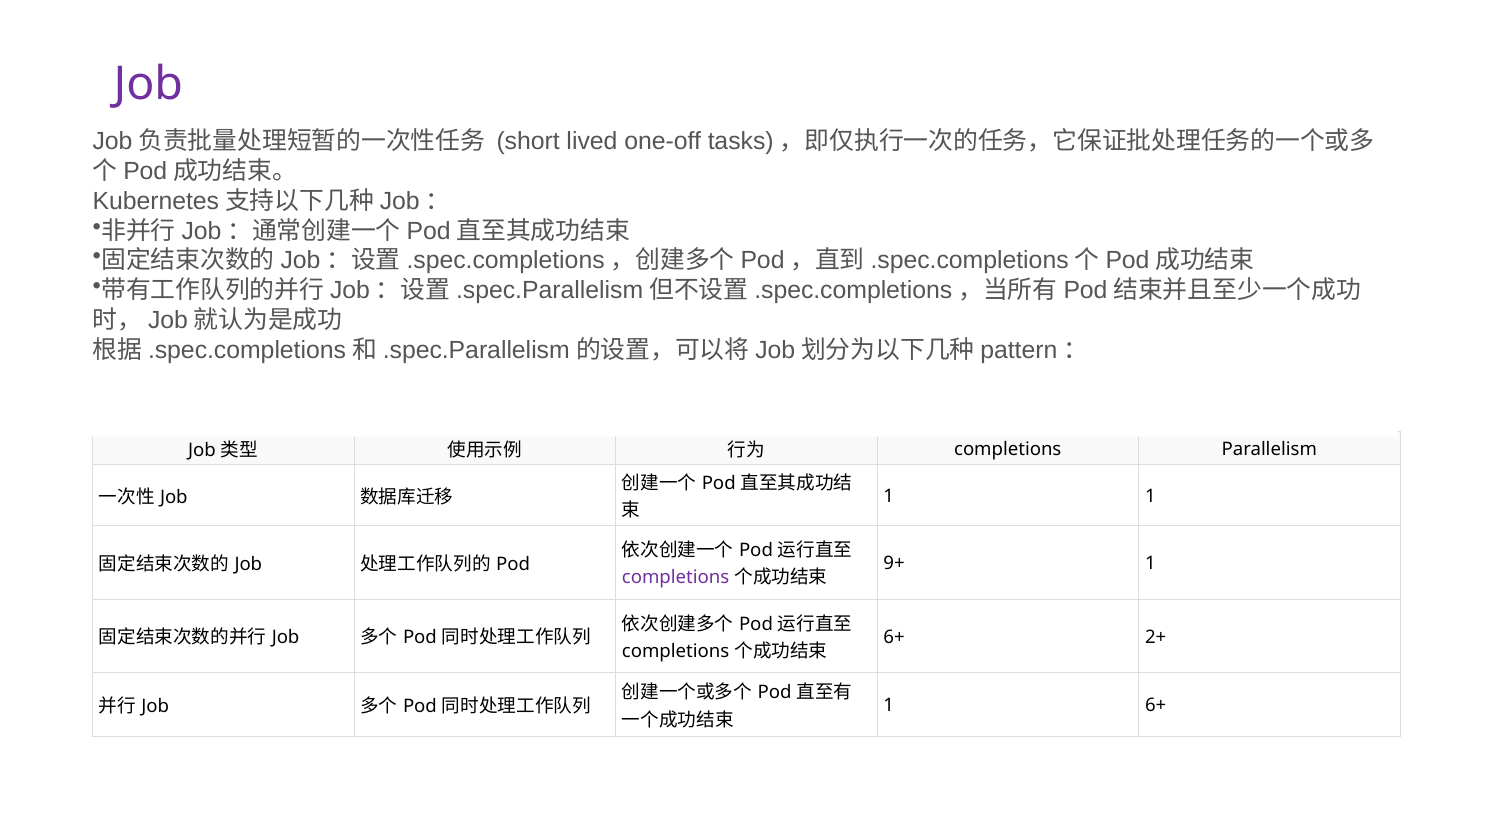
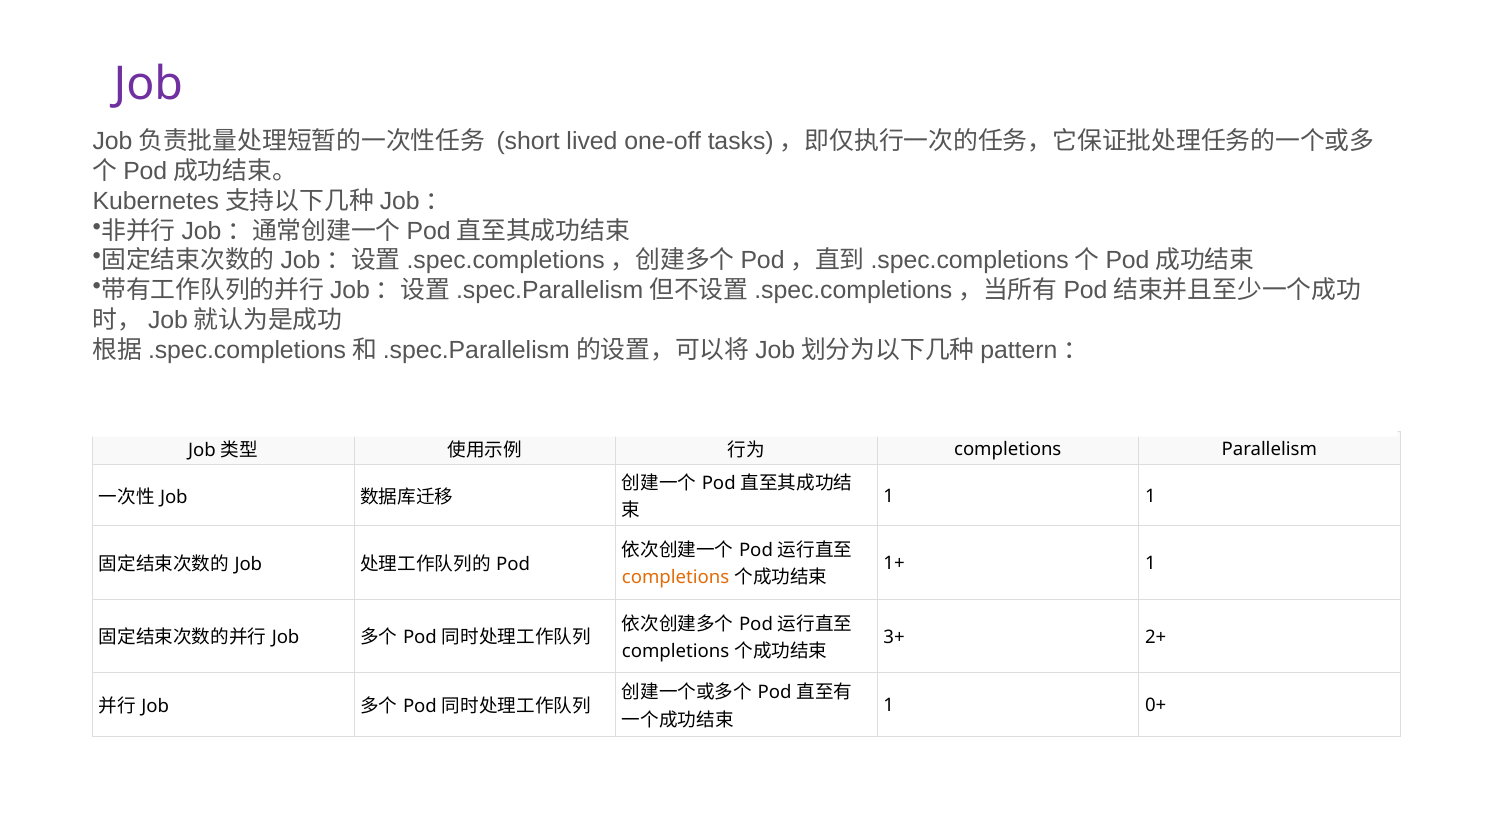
9+: 9+ -> 1+ (894, 563)
completions colour: purple -> orange (676, 578)
6+: 6+ -> 3+ (894, 637)
1 6+: 6+ -> 0+ (1156, 706)
